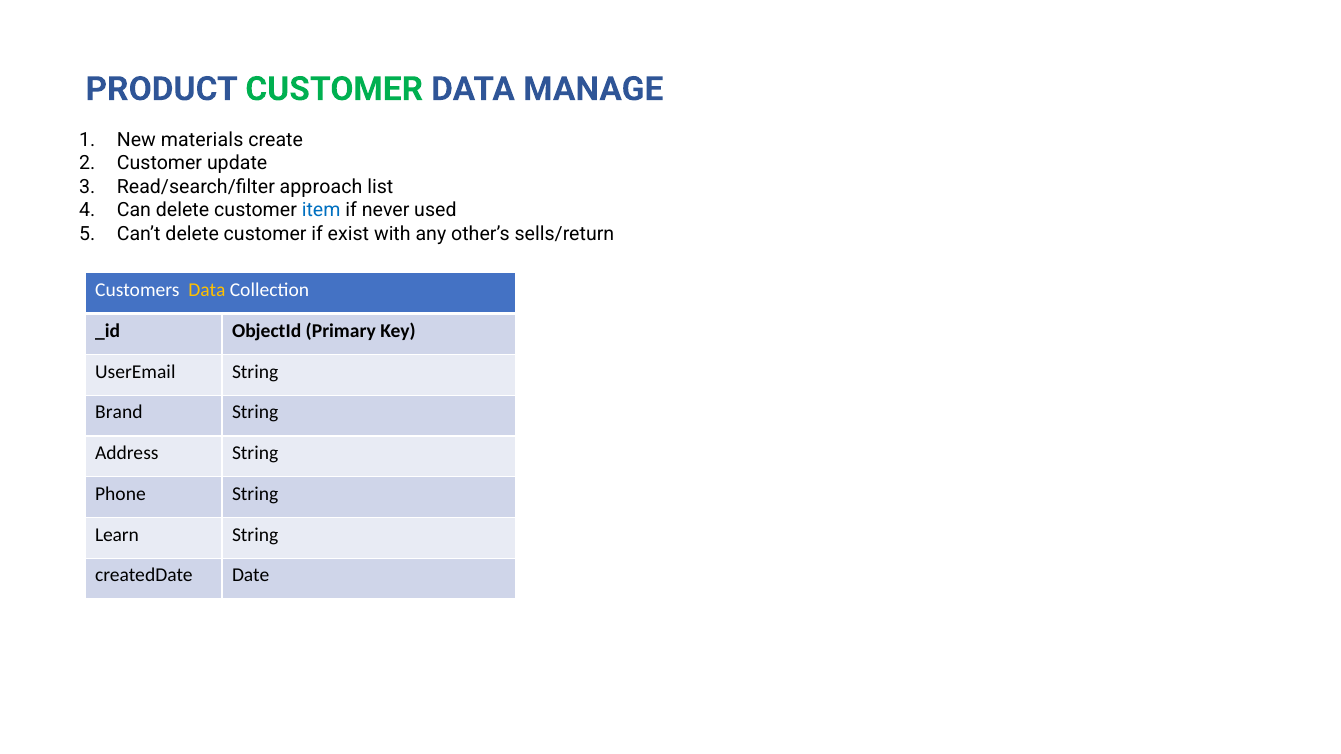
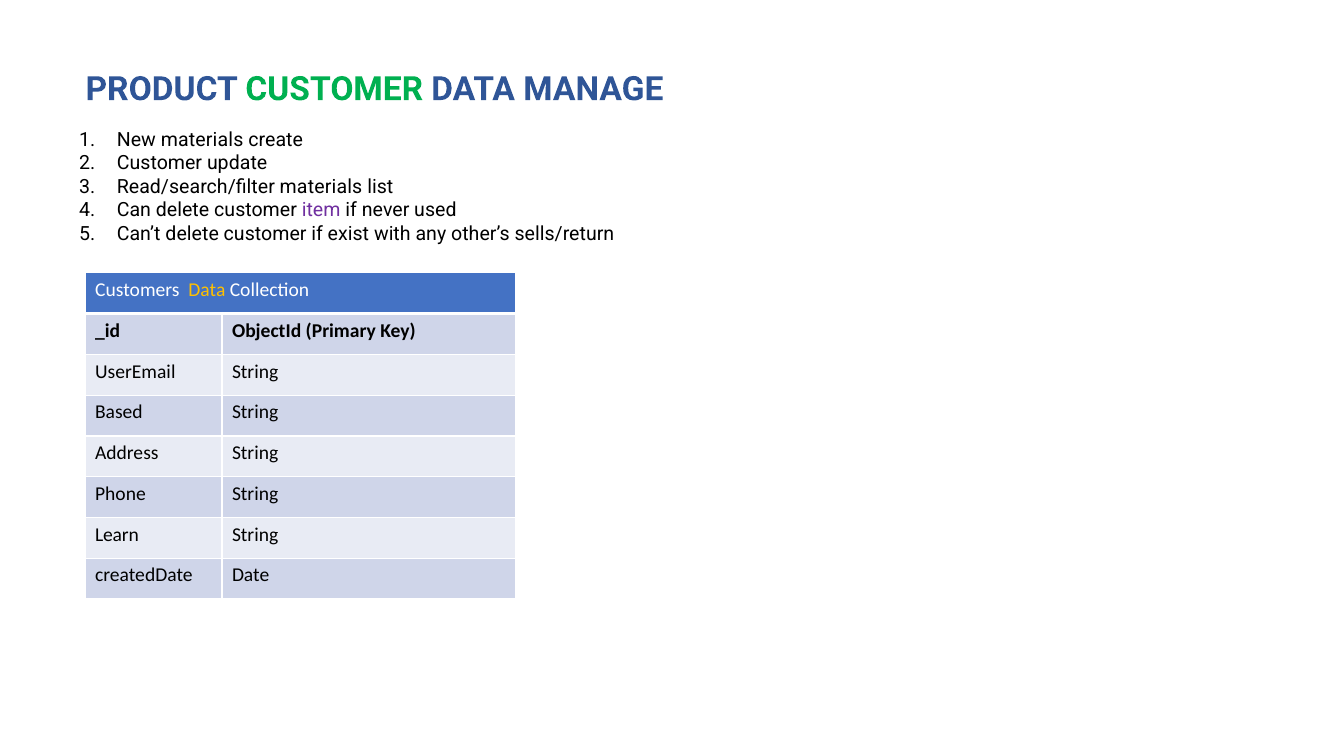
Read/search/filter approach: approach -> materials (321, 187)
item colour: blue -> purple (321, 210)
Brand: Brand -> Based (119, 413)
